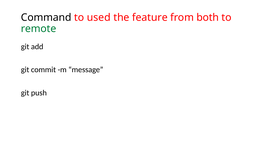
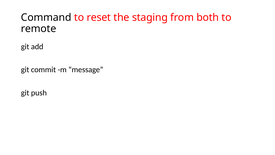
used: used -> reset (99, 18)
feature: feature -> staging (150, 18)
remote colour: green -> black (39, 29)
